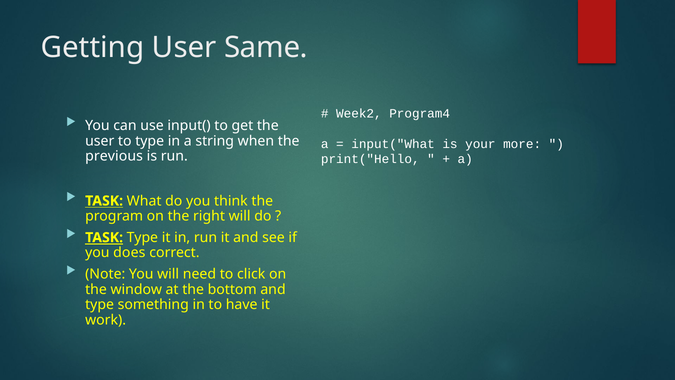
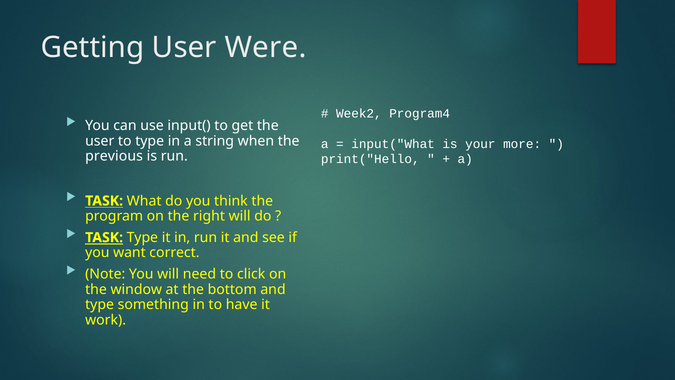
Same: Same -> Were (266, 47)
does: does -> want (129, 253)
